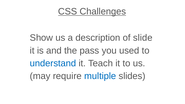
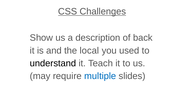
slide: slide -> back (143, 38)
pass: pass -> local (89, 51)
understand colour: blue -> black (53, 63)
